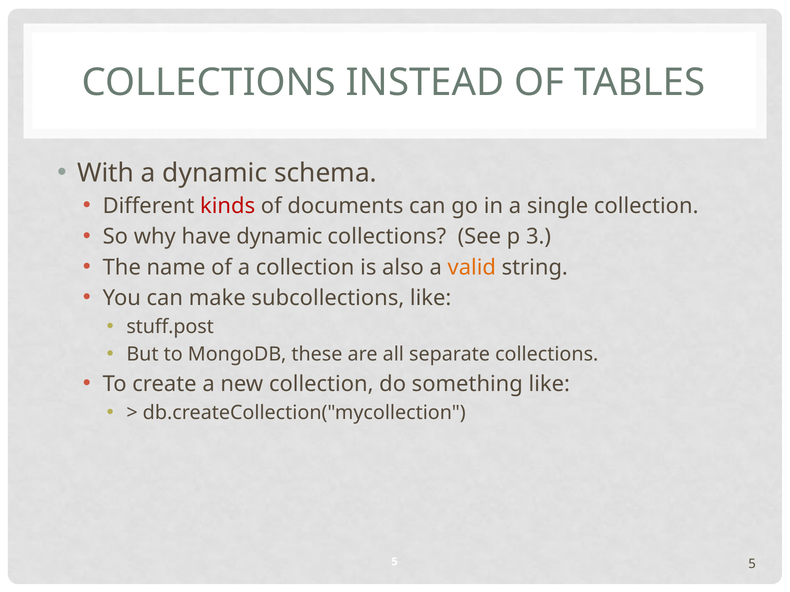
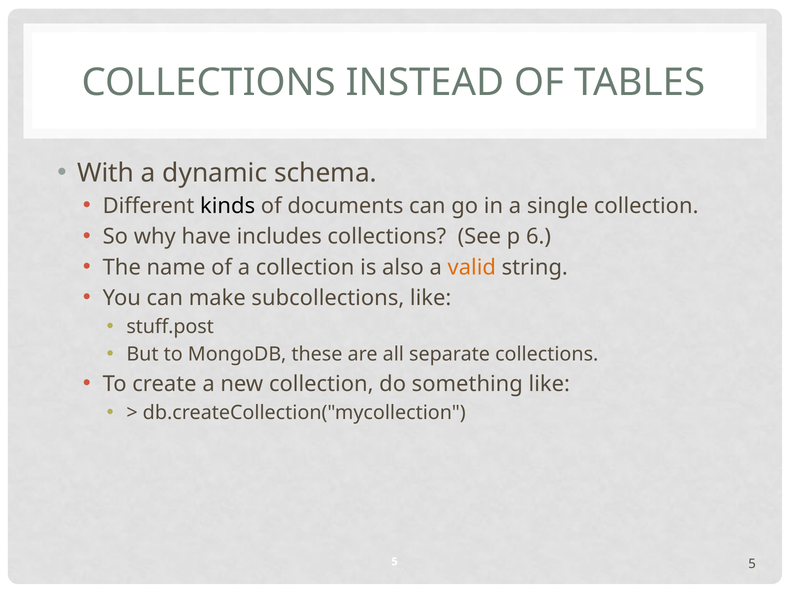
kinds colour: red -> black (228, 206)
have dynamic: dynamic -> includes (279, 237)
3: 3 -> 6 (539, 237)
